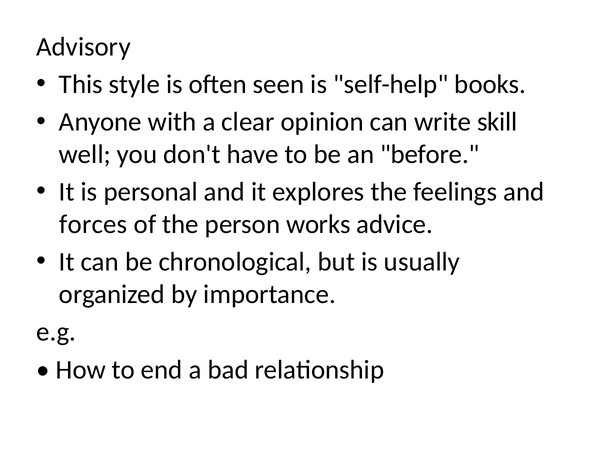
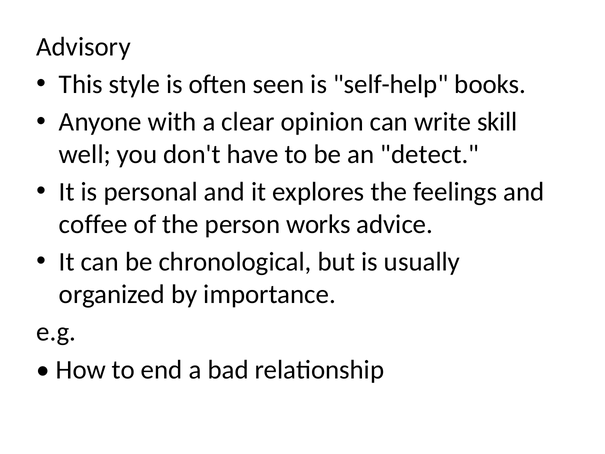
before: before -> detect (430, 154)
forces: forces -> coffee (93, 224)
